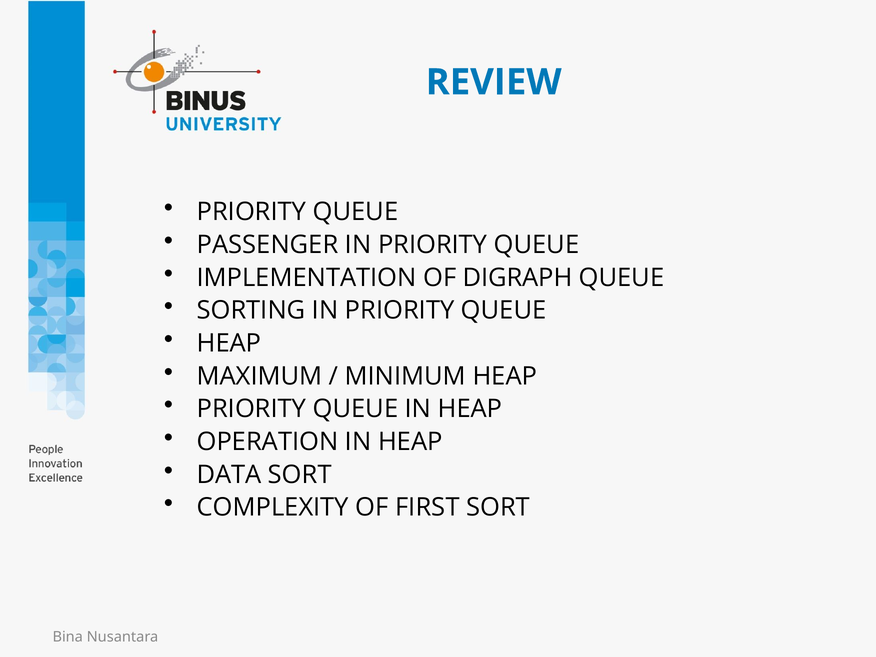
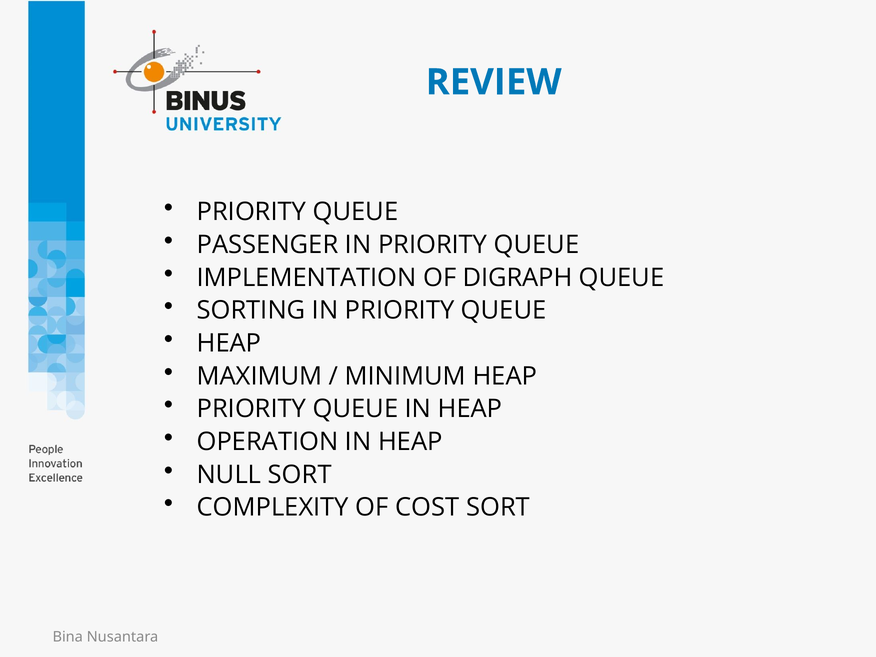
DATA: DATA -> NULL (229, 475)
FIRST: FIRST -> COST (427, 508)
